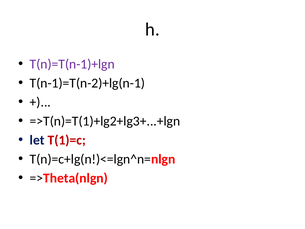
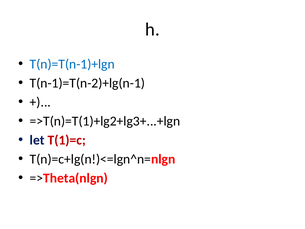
T(n)=T(n-1)+lgn colour: purple -> blue (72, 64)
